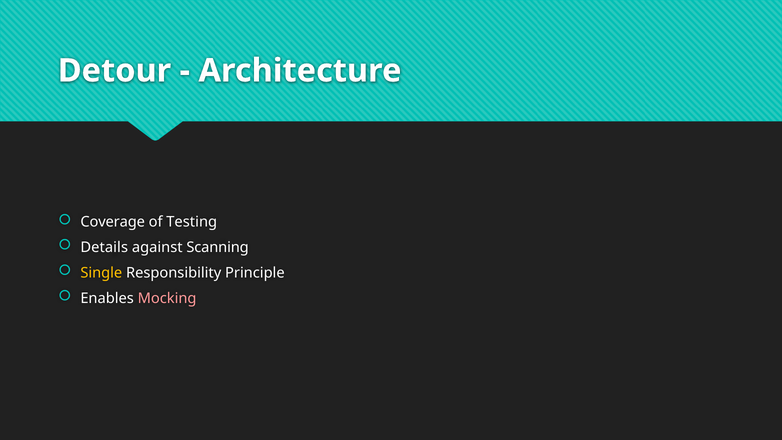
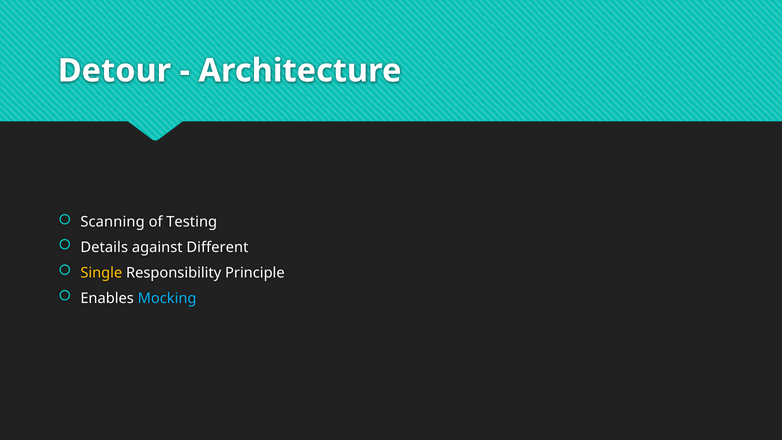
Coverage: Coverage -> Scanning (113, 222)
Scanning: Scanning -> Different (217, 247)
Mocking colour: pink -> light blue (167, 298)
